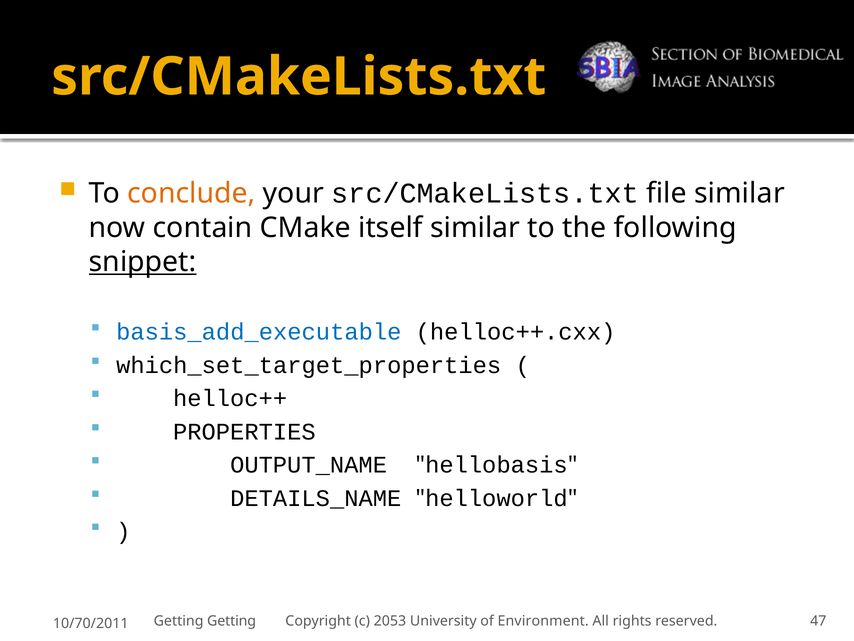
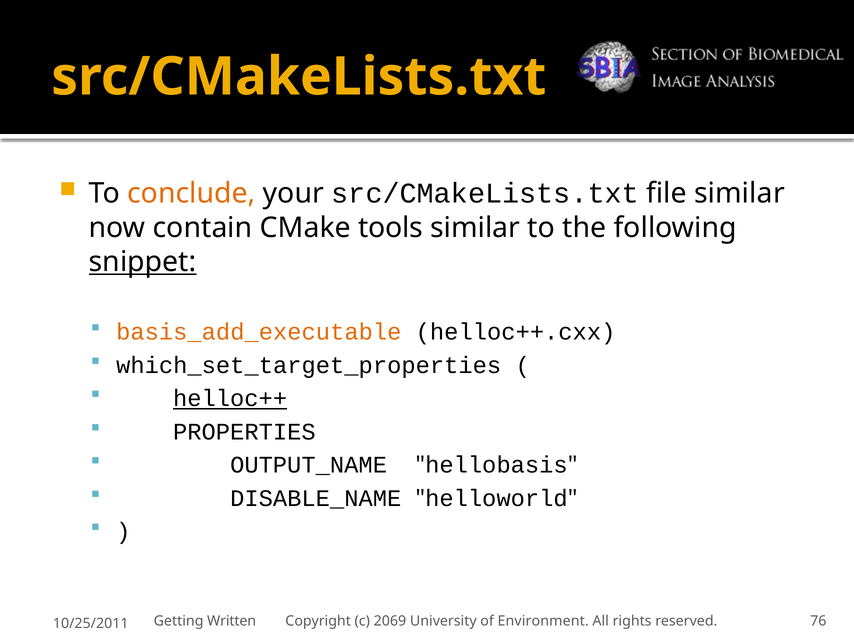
itself: itself -> tools (391, 228)
basis_add_executable colour: blue -> orange (259, 332)
helloc++ underline: none -> present (230, 398)
DETAILS_NAME: DETAILS_NAME -> DISABLE_NAME (316, 498)
Getting Getting: Getting -> Written (232, 621)
2053: 2053 -> 2069 (390, 621)
47: 47 -> 76 (818, 621)
10/70/2011: 10/70/2011 -> 10/25/2011 (91, 623)
